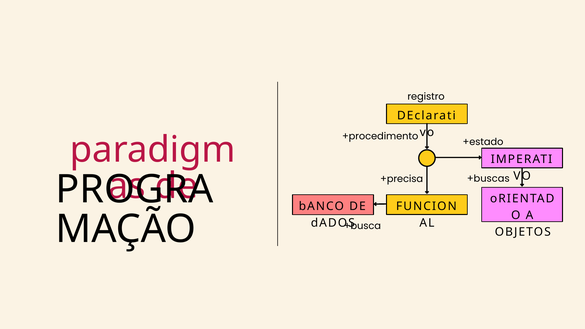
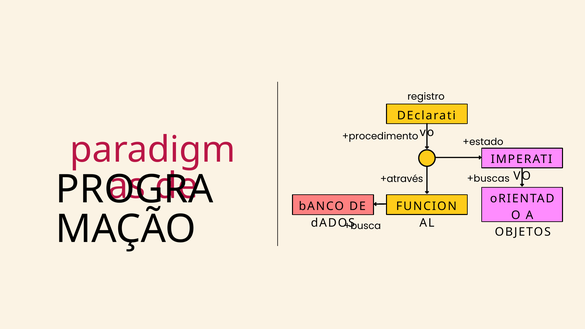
+precisa: +precisa -> +através (402, 179)
